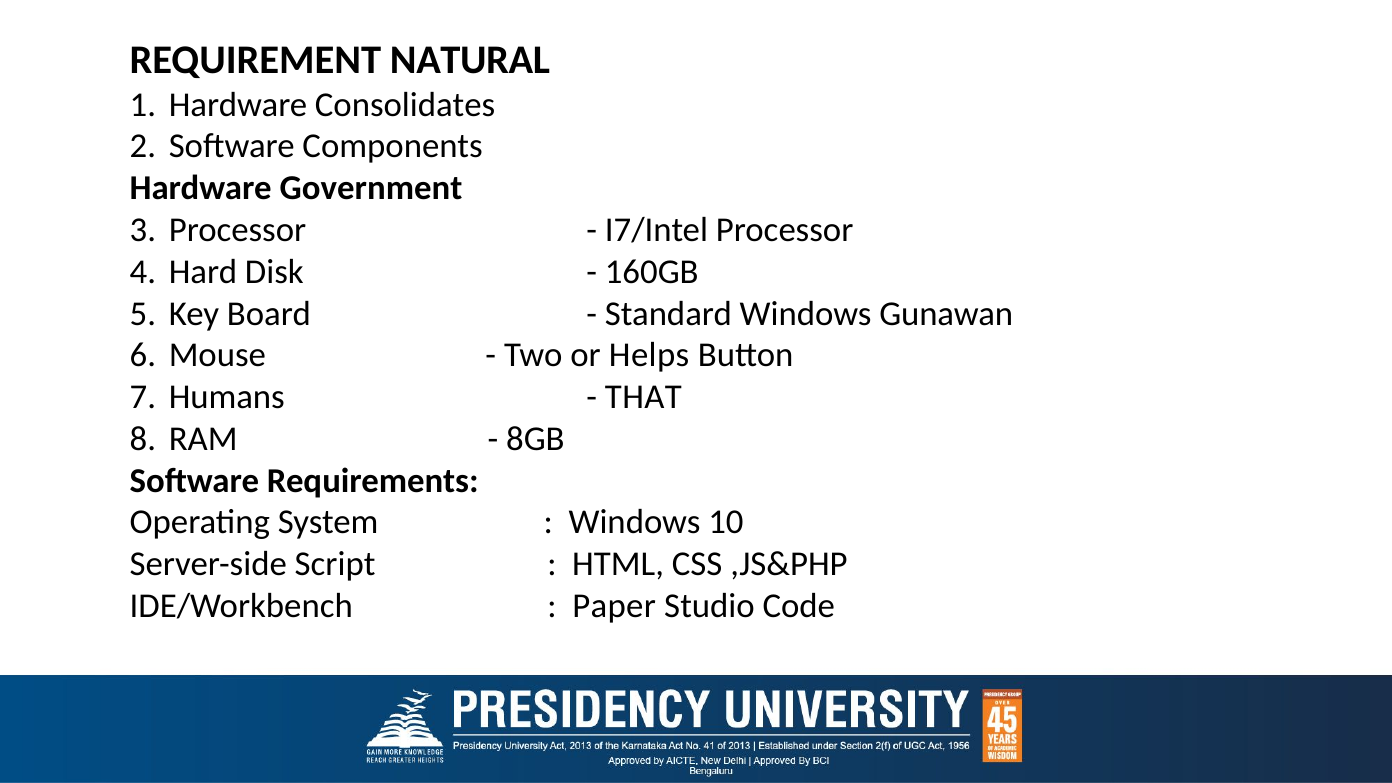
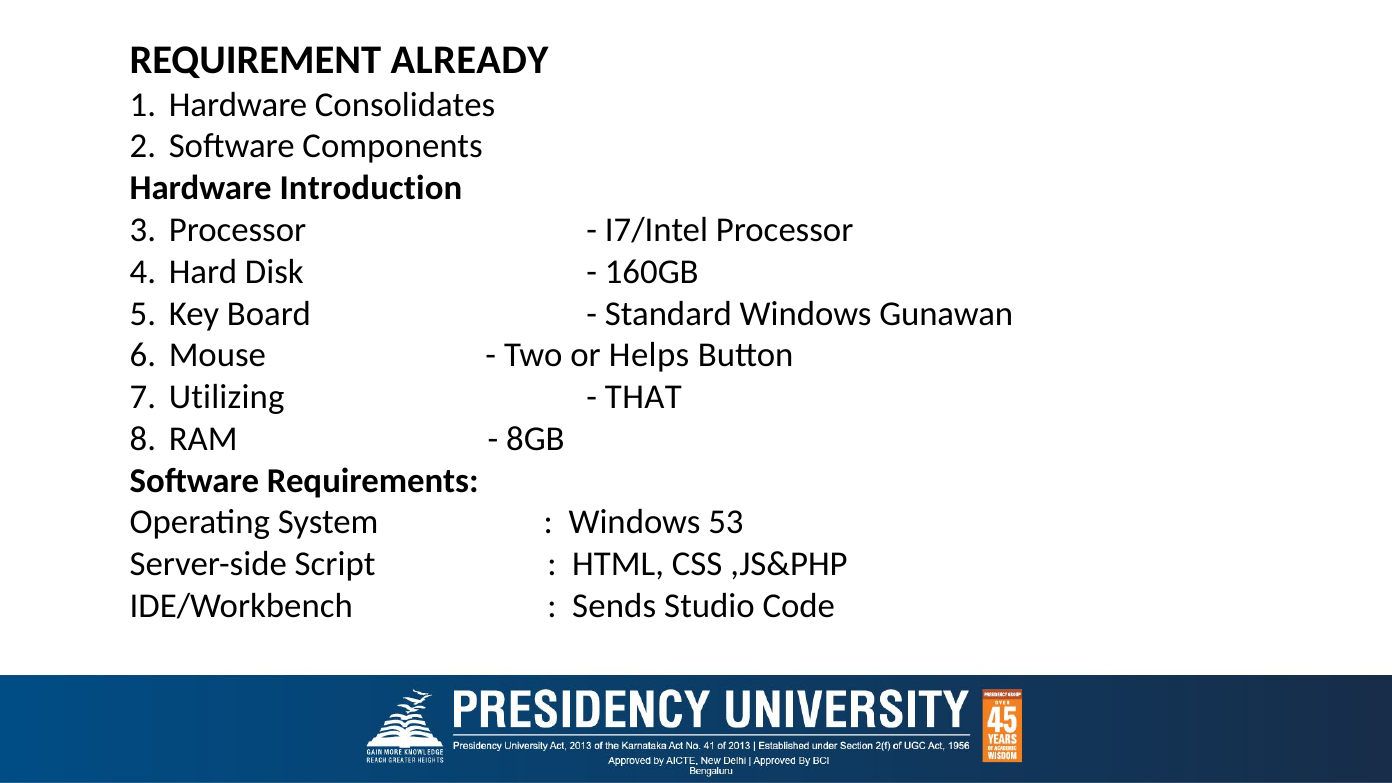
NATURAL: NATURAL -> ALREADY (470, 60)
Government: Government -> Introduction (371, 188)
Humans: Humans -> Utilizing (227, 397)
10: 10 -> 53 (726, 522)
Paper: Paper -> Sends (614, 606)
